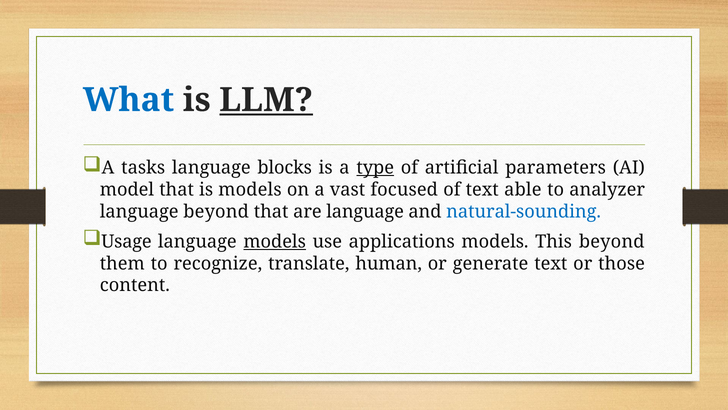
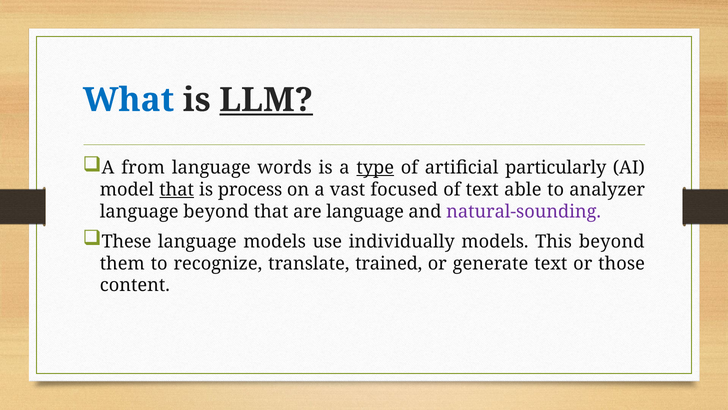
tasks: tasks -> from (143, 168)
blocks: blocks -> words (285, 168)
parameters: parameters -> particularly (556, 168)
that underline: none -> present (177, 189)
is models: models -> process (250, 189)
natural-sounding colour: blue -> purple (524, 211)
Usage: Usage -> These (127, 241)
models underline: present -> none (275, 241)
applications: applications -> individually (402, 241)
human: human -> trained (389, 263)
